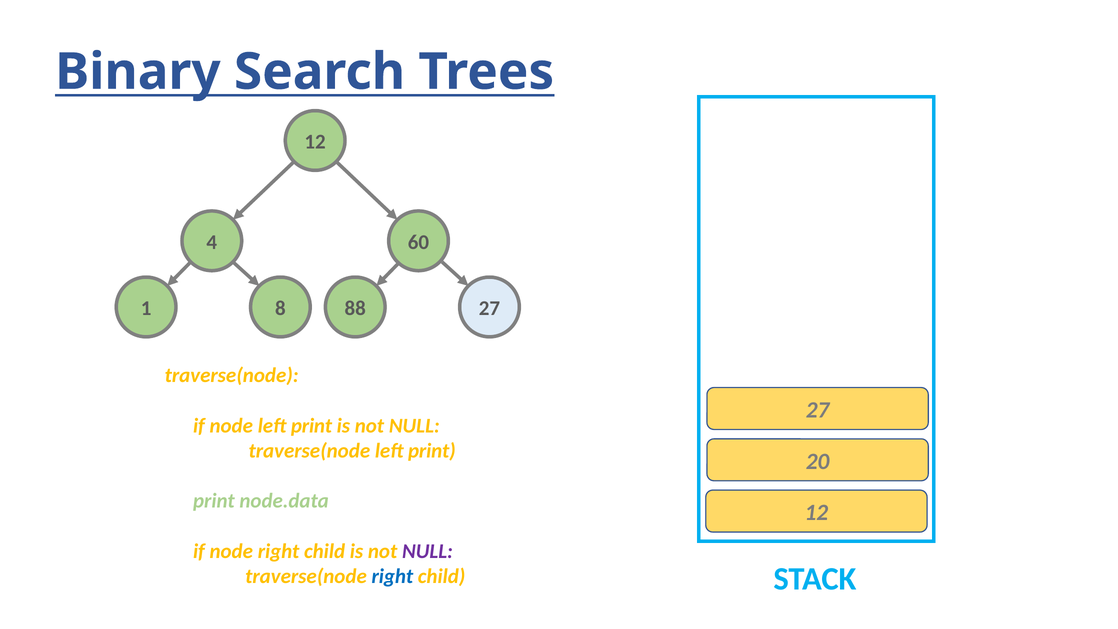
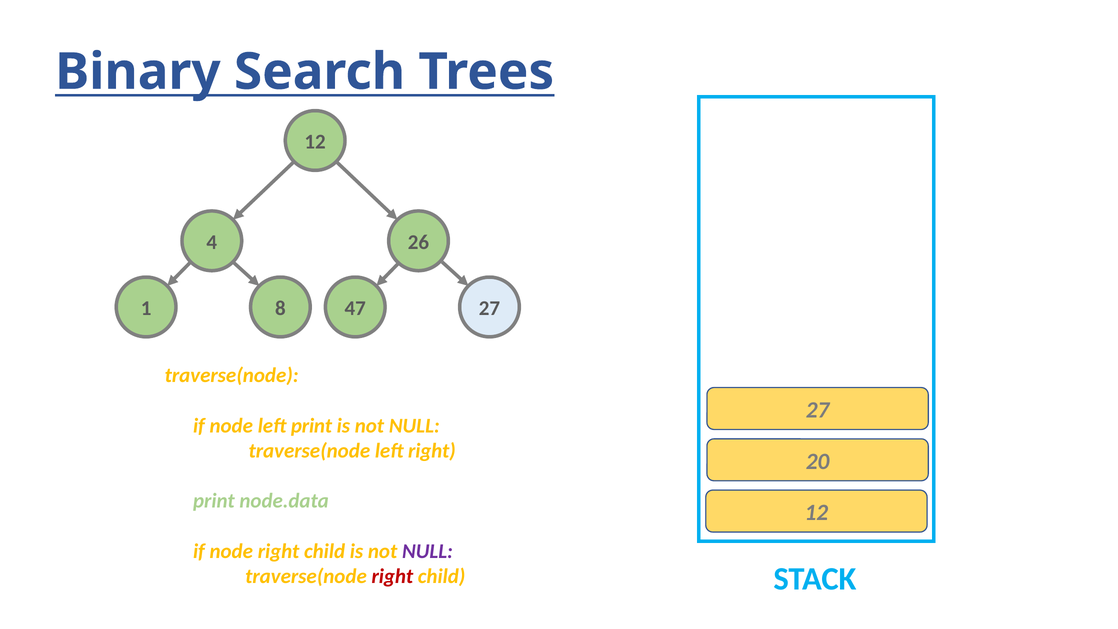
60: 60 -> 26 (418, 242)
88: 88 -> 47 (355, 308)
traverse(node left print: print -> right (432, 451)
right colour: blue -> red (392, 576)
